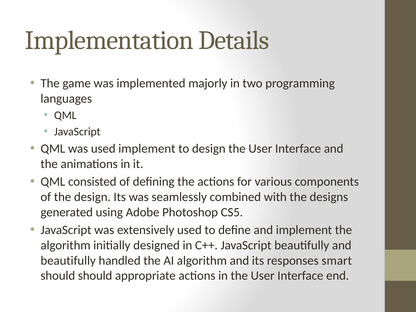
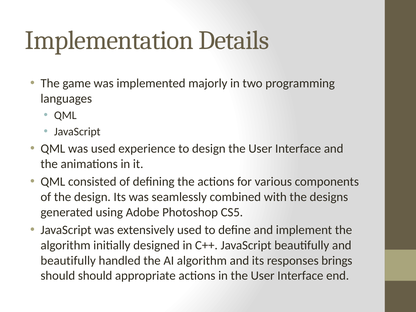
used implement: implement -> experience (147, 149)
smart: smart -> brings (337, 260)
